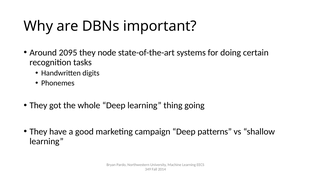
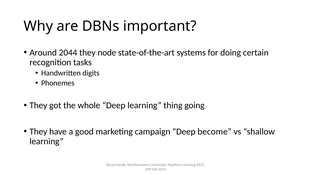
2095: 2095 -> 2044 (68, 53)
patterns: patterns -> become (215, 132)
